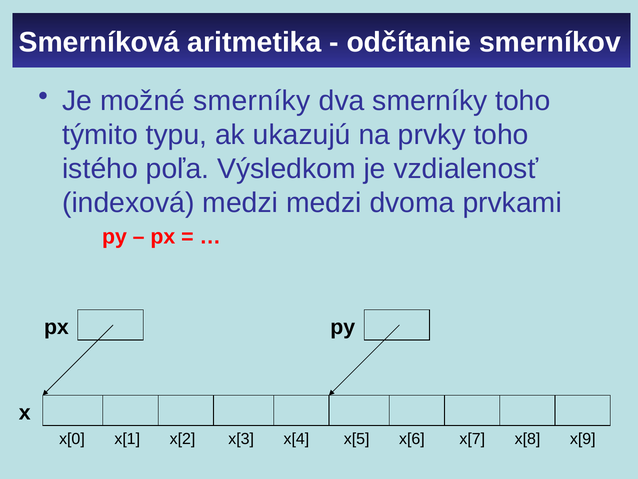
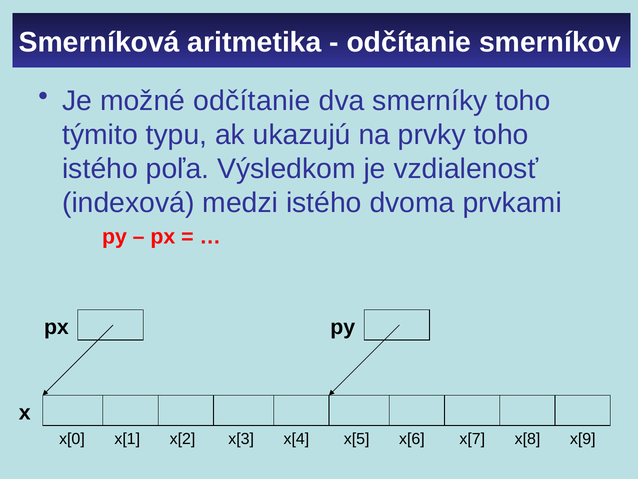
možné smerníky: smerníky -> odčítanie (252, 101)
medzi medzi: medzi -> istého (324, 203)
